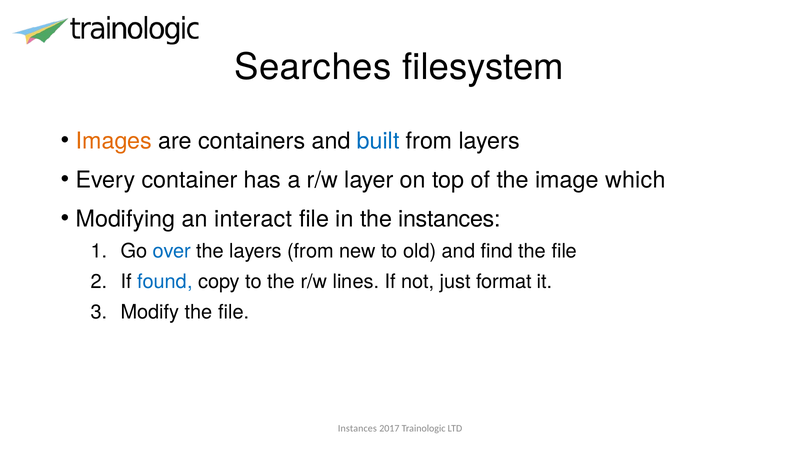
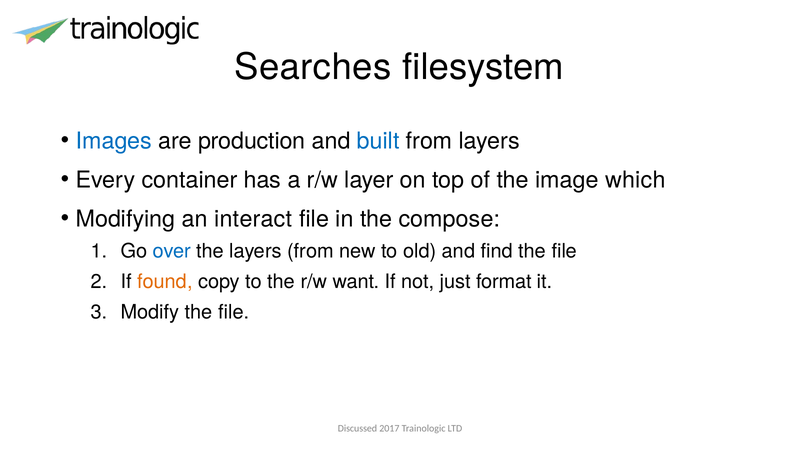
Images colour: orange -> blue (114, 141)
containers: containers -> production (252, 141)
the instances: instances -> compose (449, 219)
found colour: blue -> orange (165, 281)
lines: lines -> want (356, 281)
Instances: Instances -> Discussed (357, 429)
